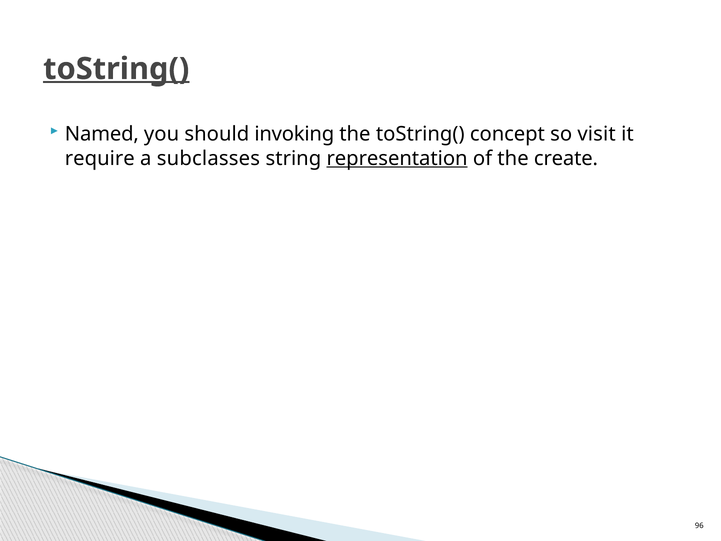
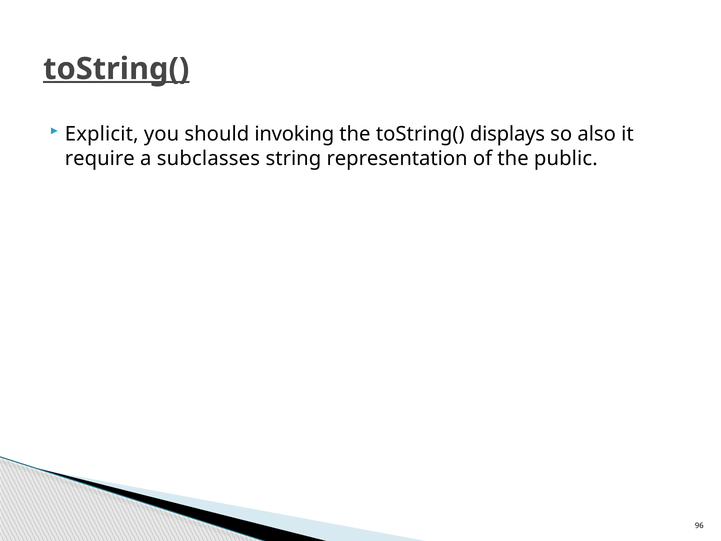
Named: Named -> Explicit (102, 134)
concept: concept -> displays (507, 134)
visit: visit -> also (597, 134)
representation underline: present -> none (397, 158)
create: create -> public (566, 158)
